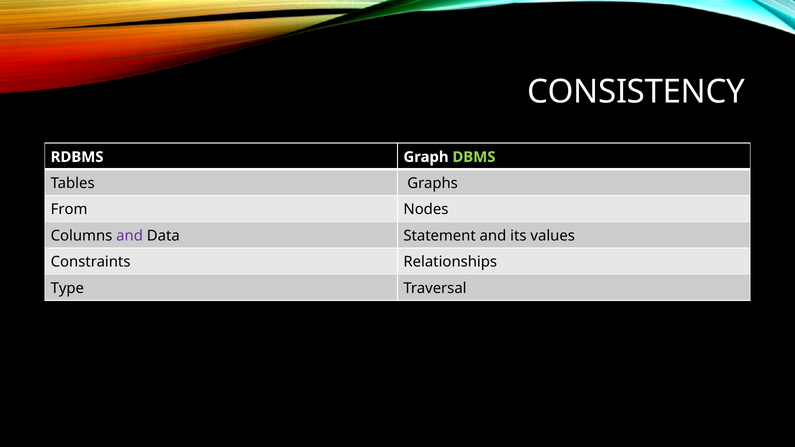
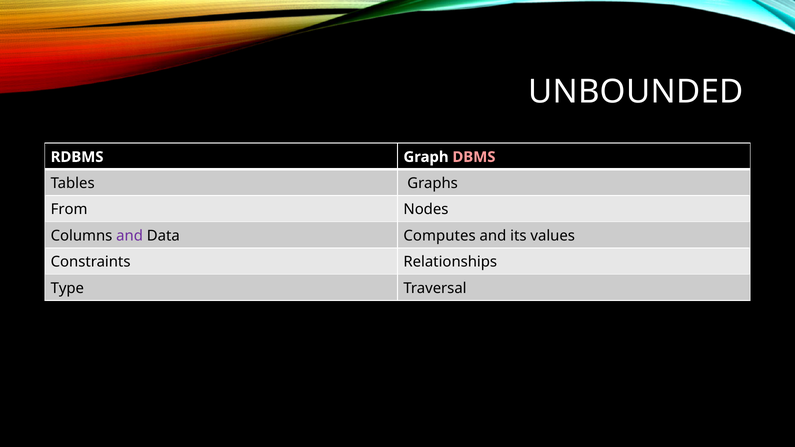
CONSISTENCY: CONSISTENCY -> UNBOUNDED (636, 92)
DBMS colour: light green -> pink (474, 157)
Statement: Statement -> Computes (440, 236)
